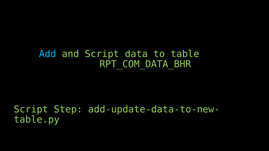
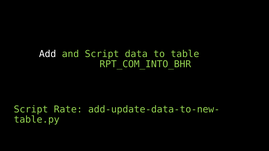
Add colour: light blue -> white (48, 54)
RPT_COM_DATA_BHR: RPT_COM_DATA_BHR -> RPT_COM_INTO_BHR (145, 64)
Step: Step -> Rate (68, 110)
